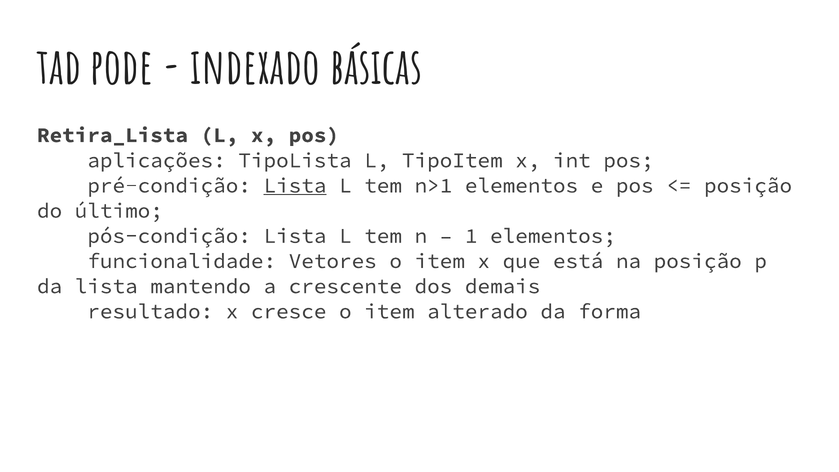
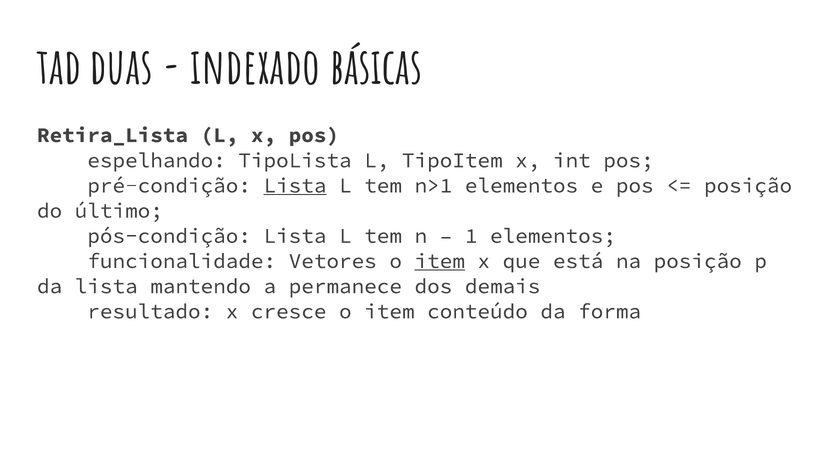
pode: pode -> duas (121, 68)
aplicações: aplicações -> espelhando (157, 160)
item underline: none -> present (440, 261)
crescente: crescente -> permanece (345, 286)
alterado: alterado -> conteúdo (477, 311)
